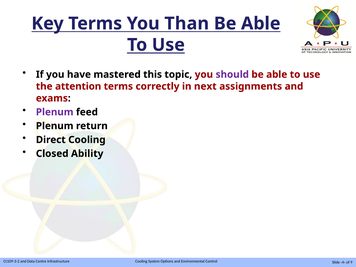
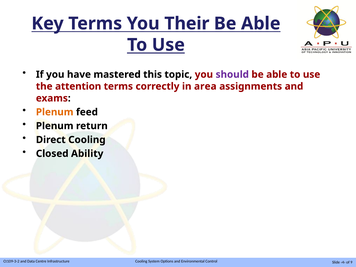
Than: Than -> Their (187, 24)
next: next -> area (205, 86)
Plenum colour: purple -> orange (55, 112)
